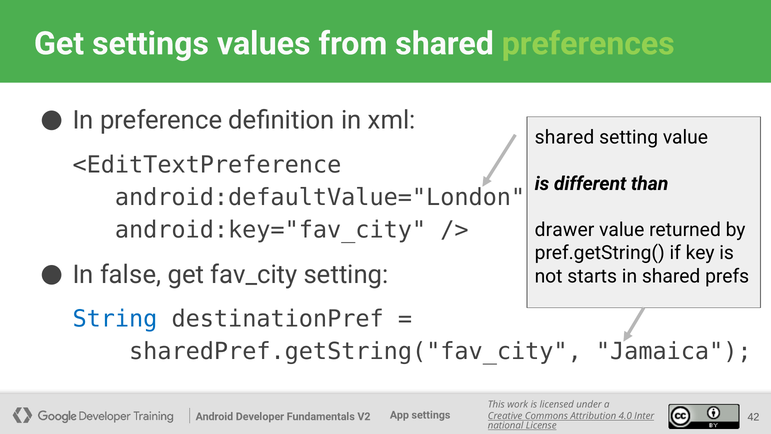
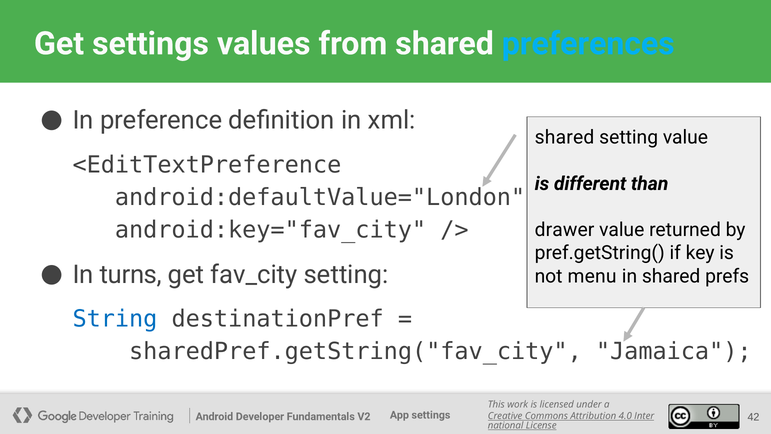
preferences colour: light green -> light blue (588, 44)
false: false -> turns (131, 275)
starts: starts -> menu (592, 276)
